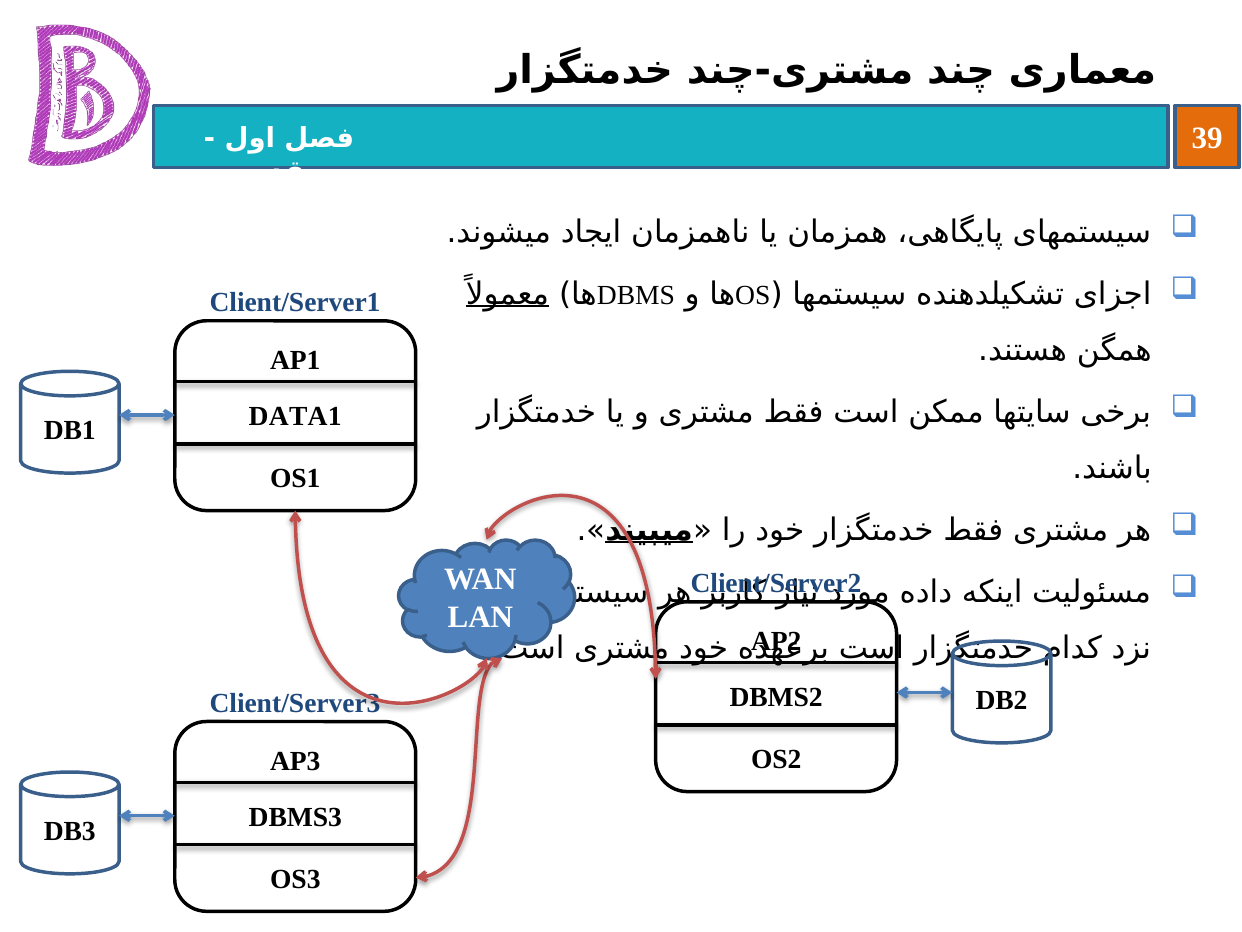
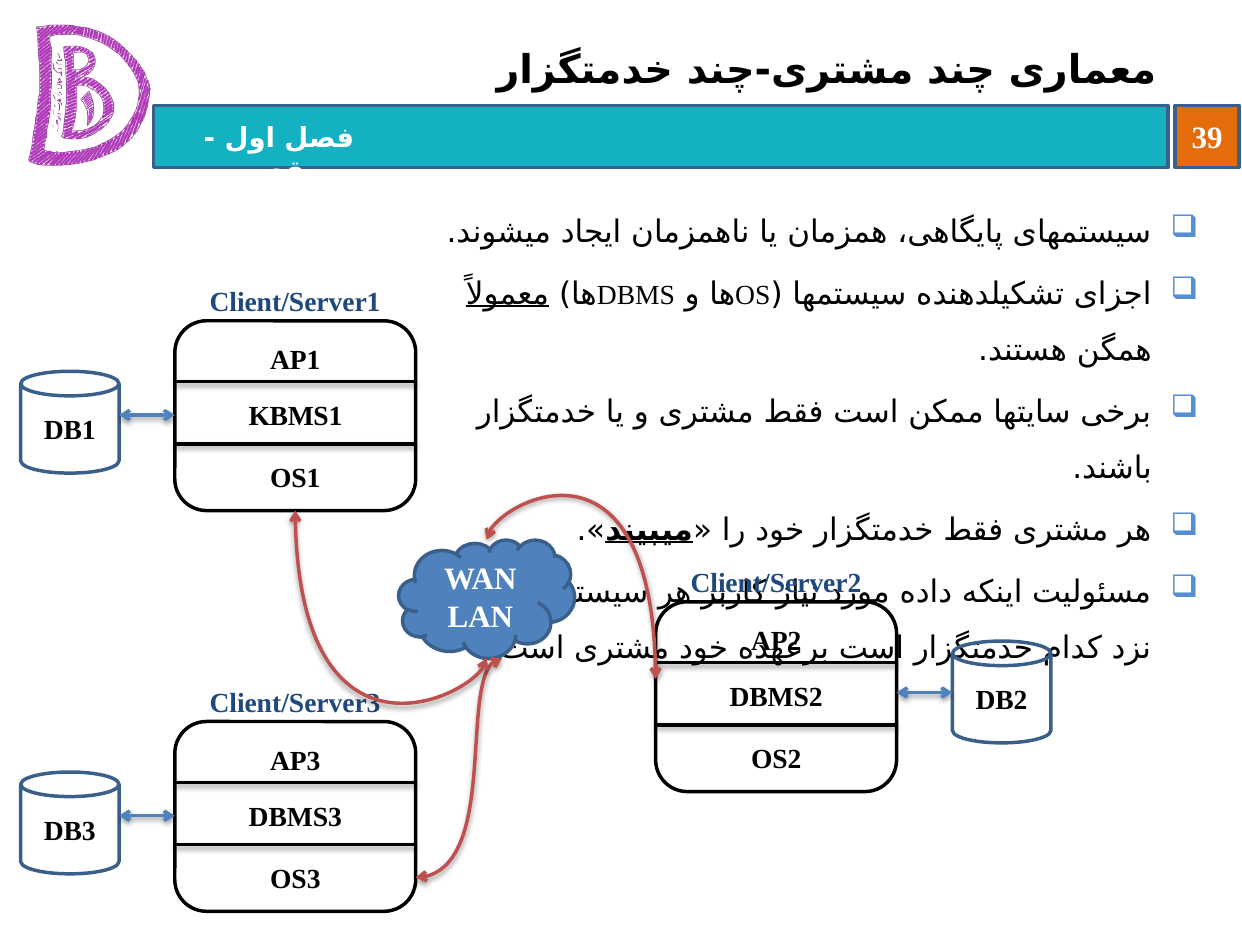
DATA1: DATA1 -> KBMS1 (295, 416)
